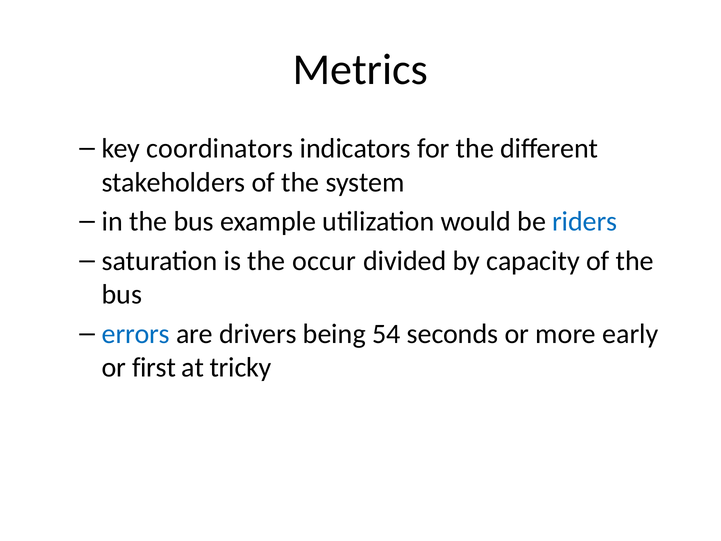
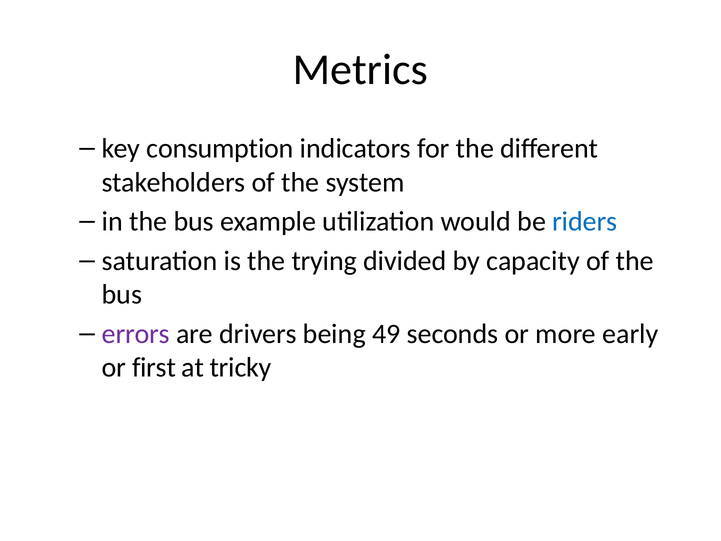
coordinators: coordinators -> consumption (220, 149)
occur: occur -> trying (324, 261)
errors colour: blue -> purple (136, 334)
54: 54 -> 49 (386, 334)
